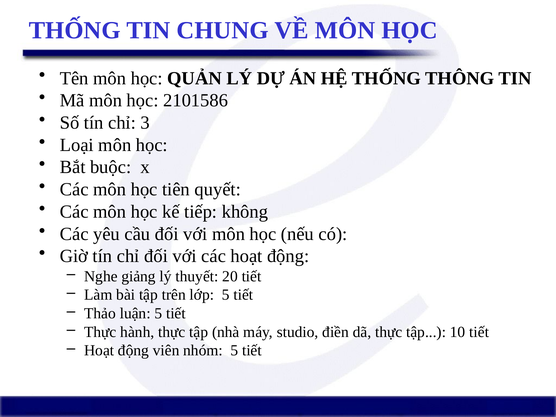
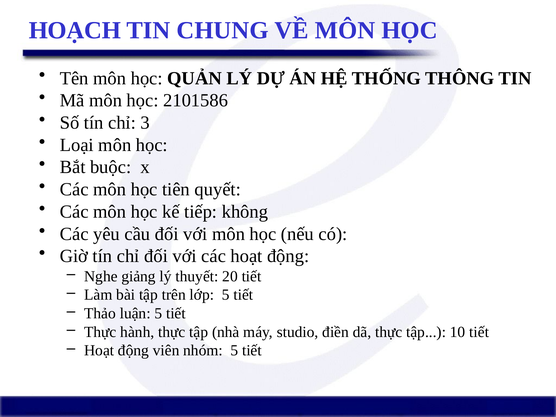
THỐNG: THỐNG -> HOẠCH (75, 30)
